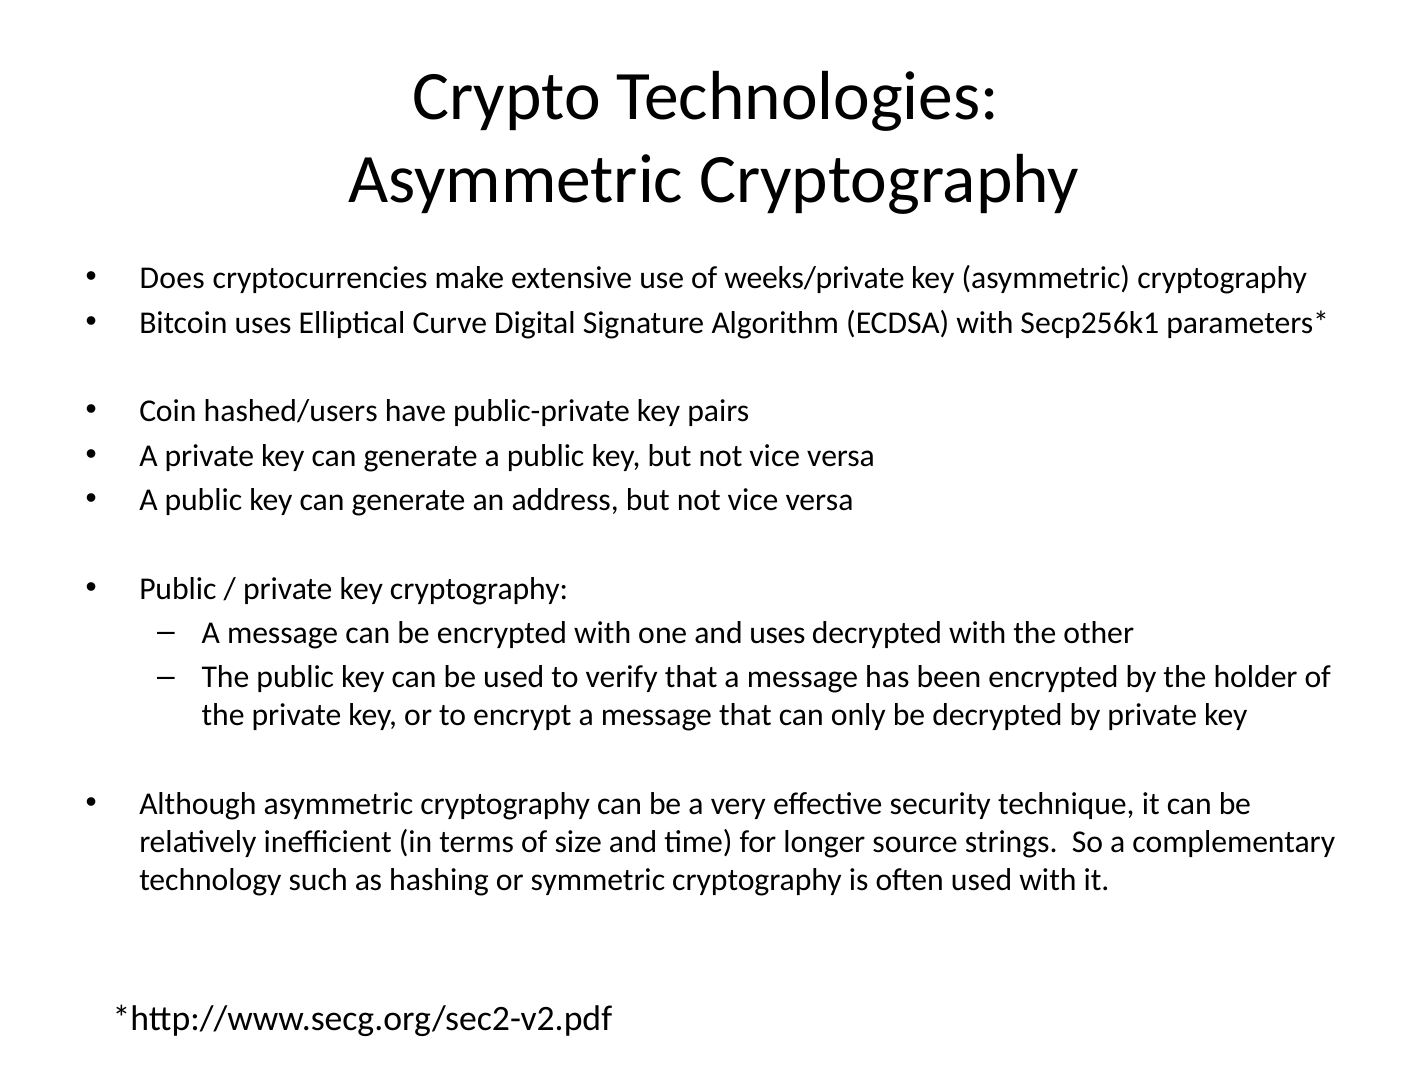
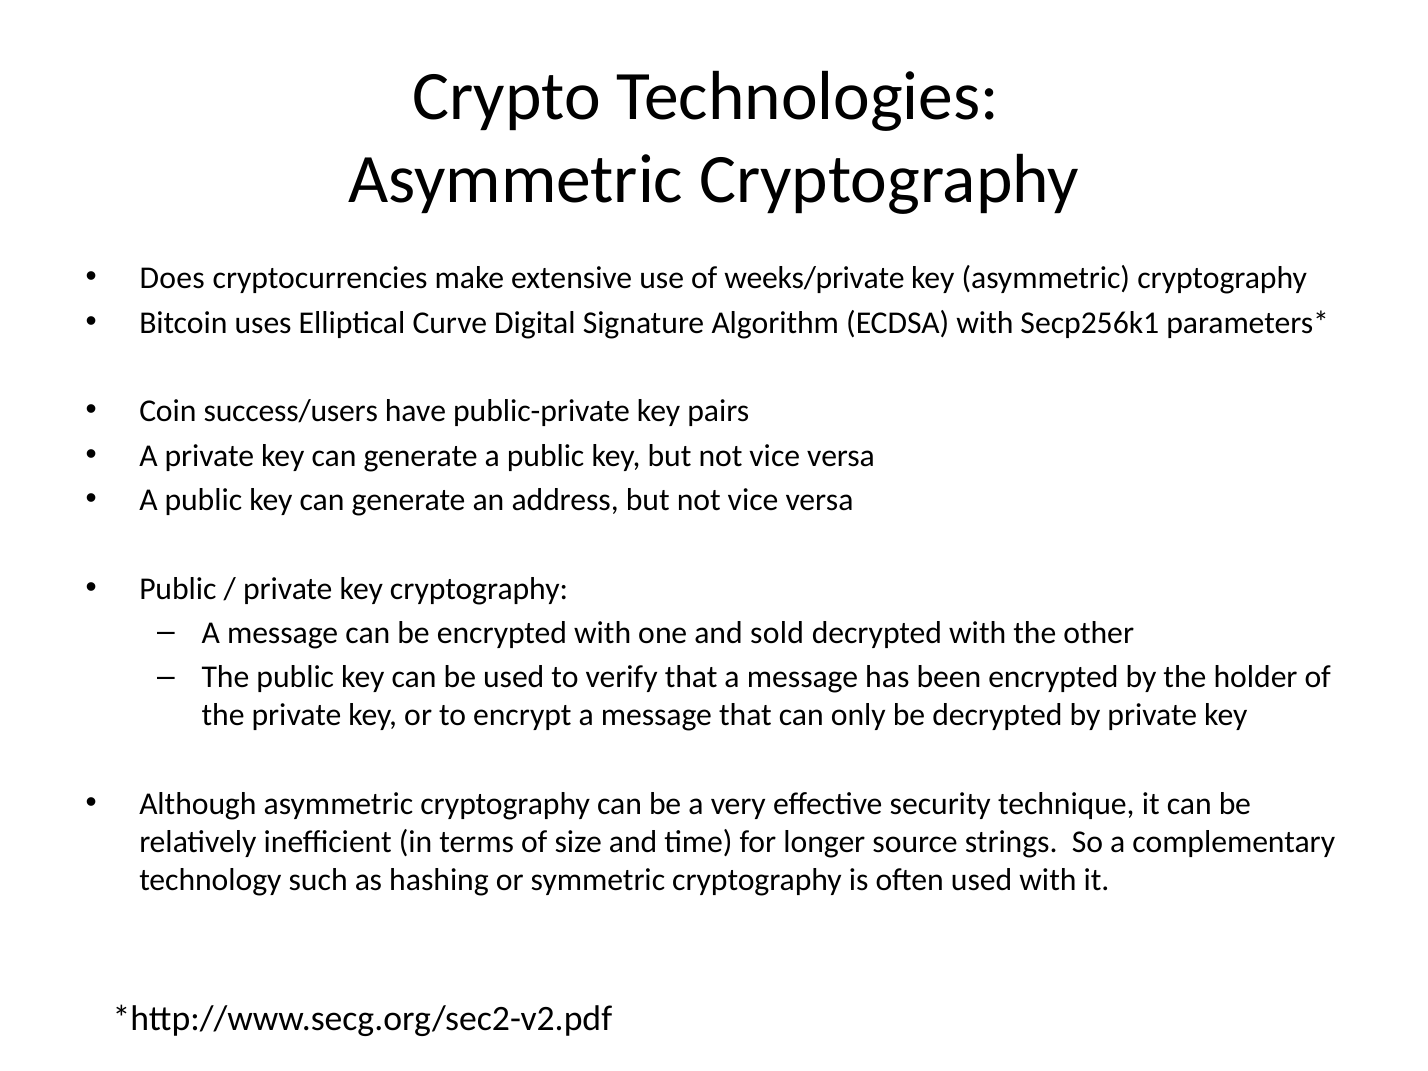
hashed/users: hashed/users -> success/users (291, 411)
and uses: uses -> sold (777, 633)
